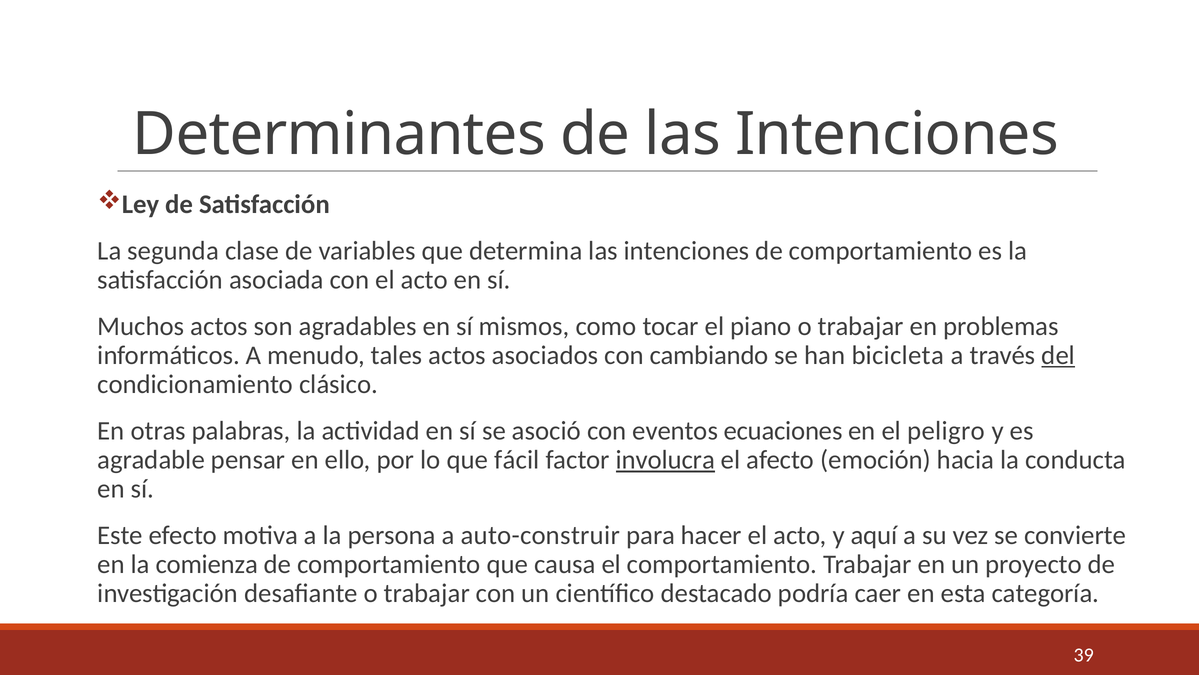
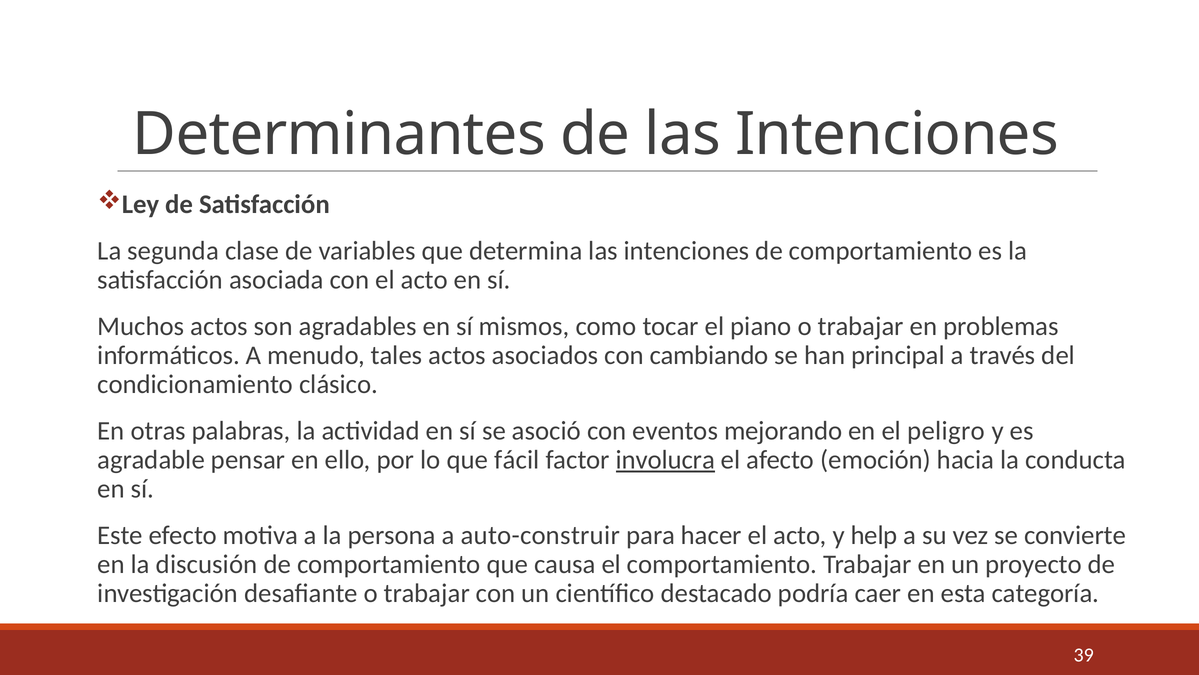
bicicleta: bicicleta -> principal (898, 355)
del underline: present -> none (1058, 355)
ecuaciones: ecuaciones -> mejorando (783, 431)
aquí: aquí -> help (874, 535)
comienza: comienza -> discusión (207, 564)
